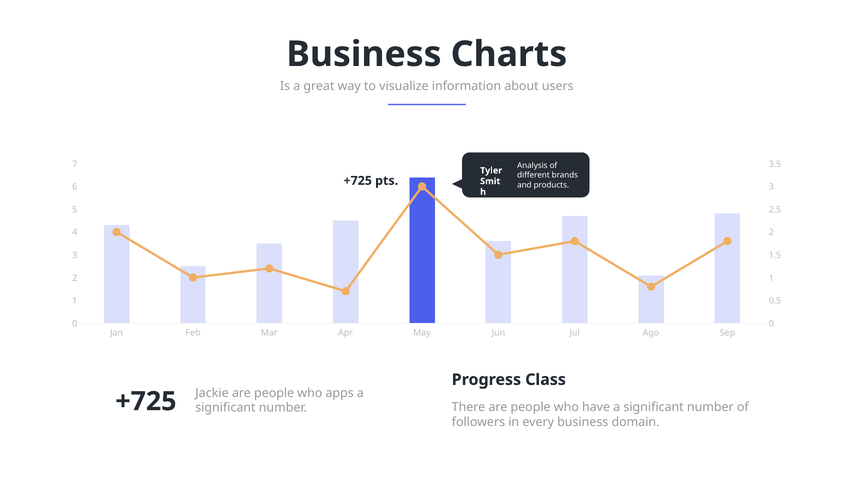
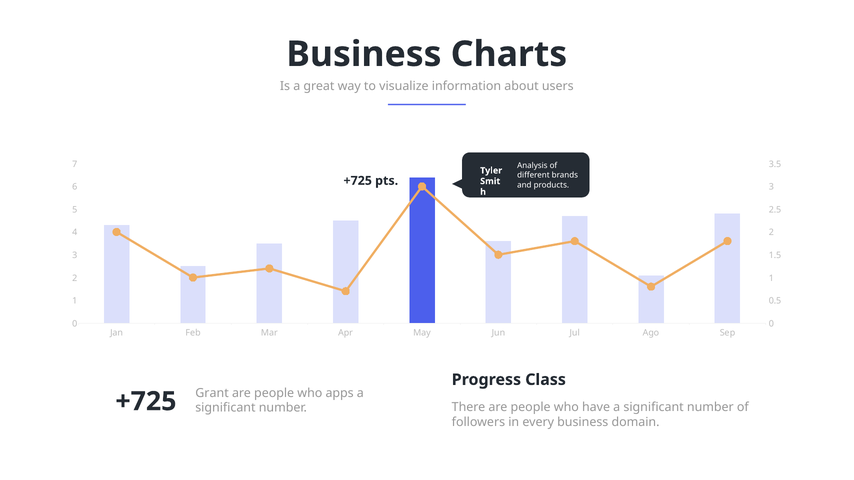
Jackie: Jackie -> Grant (212, 393)
